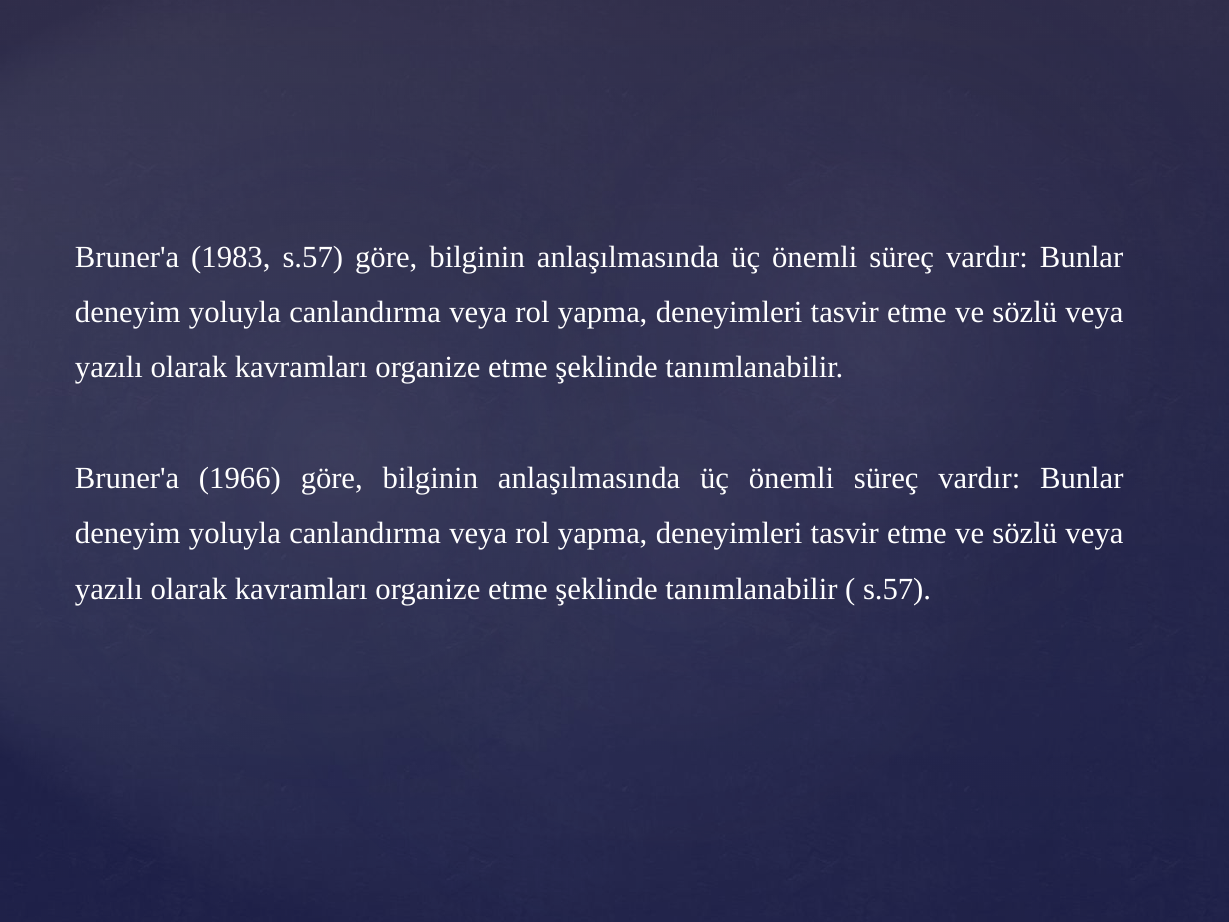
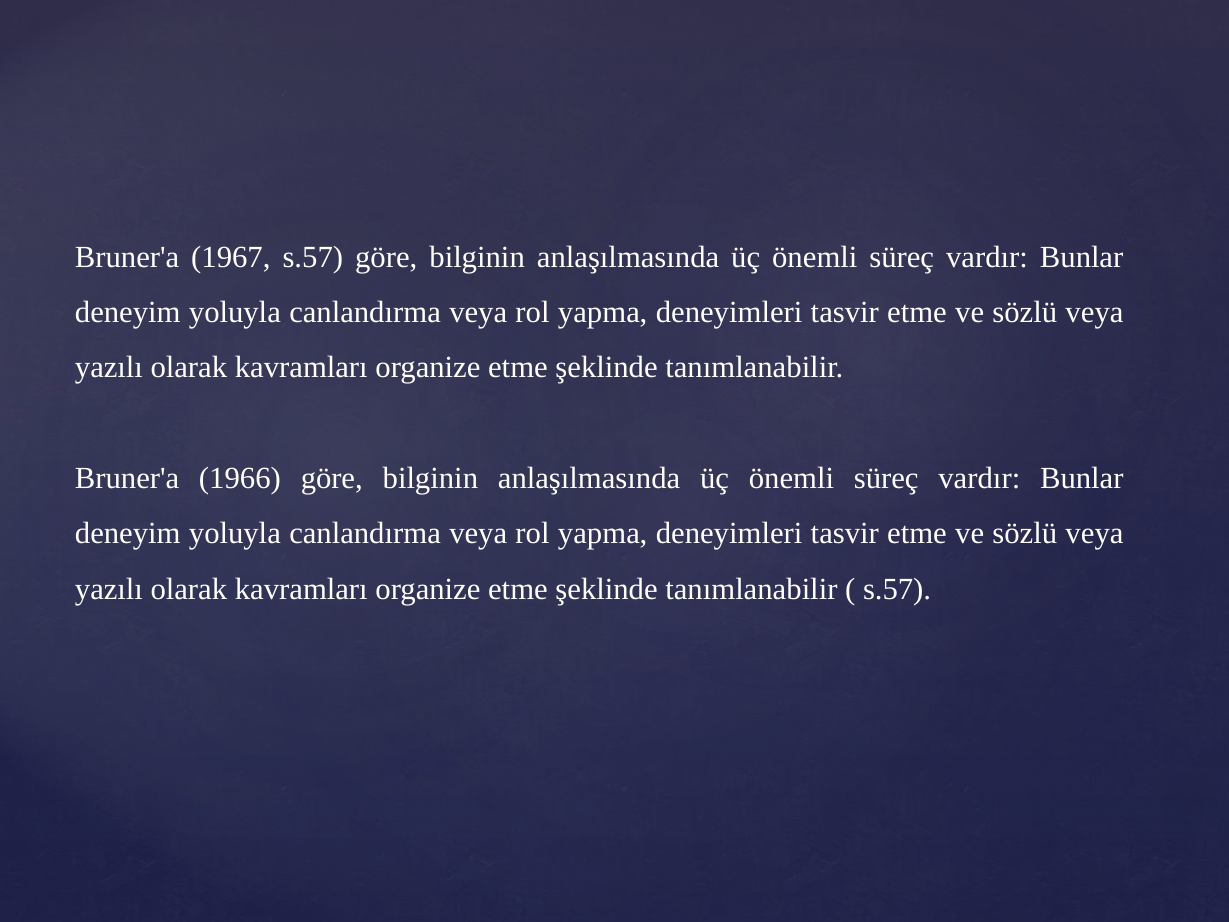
1983: 1983 -> 1967 (231, 257)
